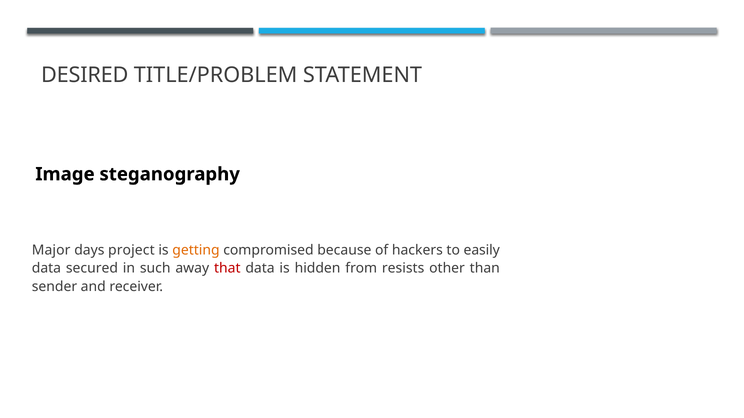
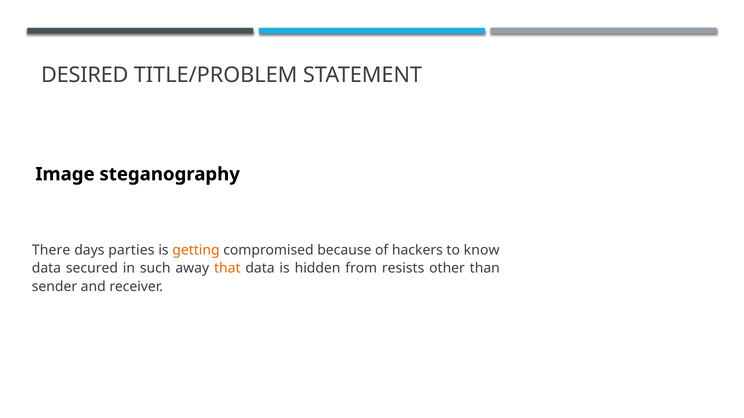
Major: Major -> There (51, 250)
project: project -> parties (131, 250)
easily: easily -> know (482, 250)
that colour: red -> orange (227, 269)
